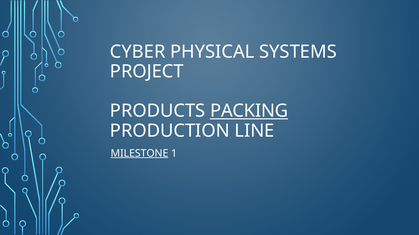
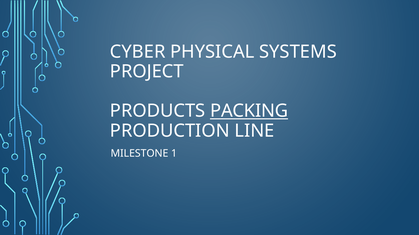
MILESTONE underline: present -> none (139, 154)
